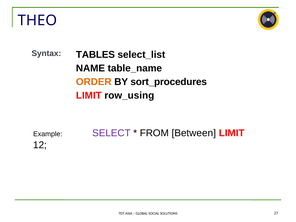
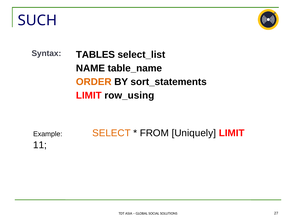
THEO: THEO -> SUCH (37, 20)
sort_procedures: sort_procedures -> sort_statements (169, 82)
SELECT colour: purple -> orange (112, 133)
Between: Between -> Uniquely (194, 133)
12: 12 -> 11 (40, 145)
